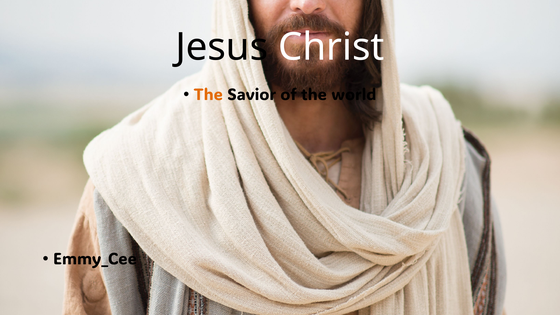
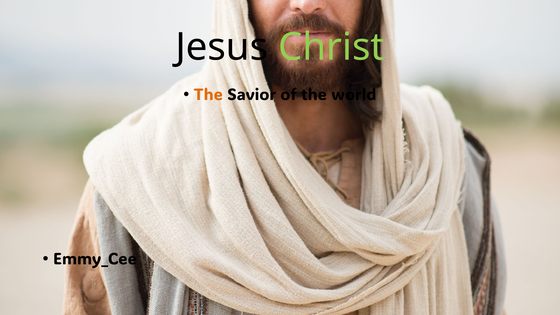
Christ colour: white -> light green (331, 47)
